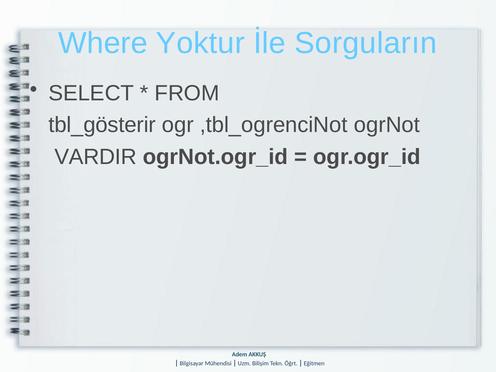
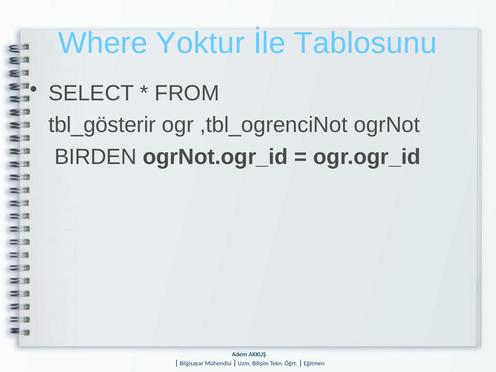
Sorguların: Sorguların -> Tablosunu (366, 43)
VARDIR: VARDIR -> BIRDEN (96, 157)
